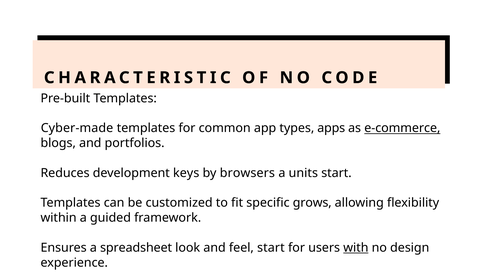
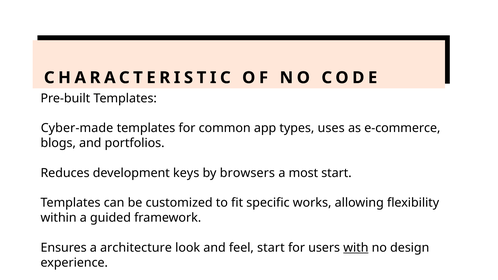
apps: apps -> uses (331, 128)
e-commerce underline: present -> none (402, 128)
units: units -> most (303, 173)
grows: grows -> works (312, 203)
spreadsheet: spreadsheet -> architecture (136, 248)
